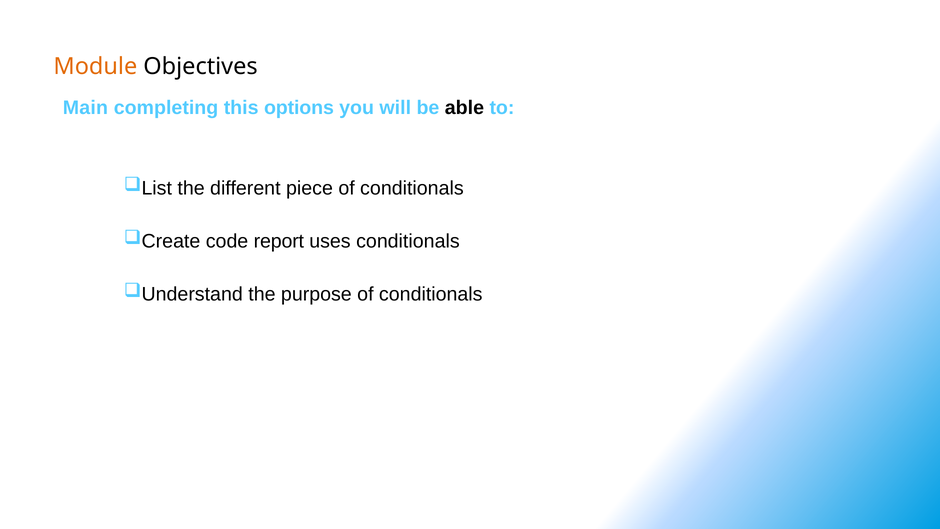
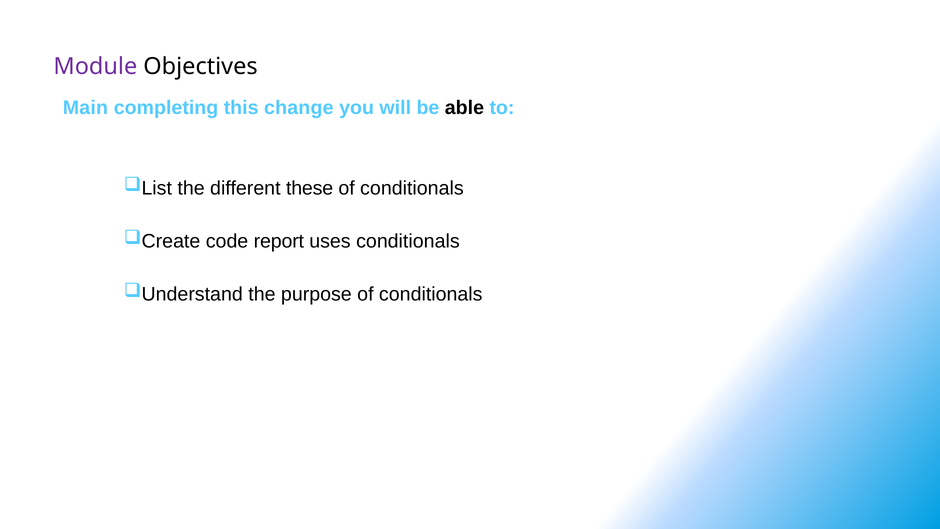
Module colour: orange -> purple (95, 66)
options: options -> change (299, 108)
piece: piece -> these (310, 188)
